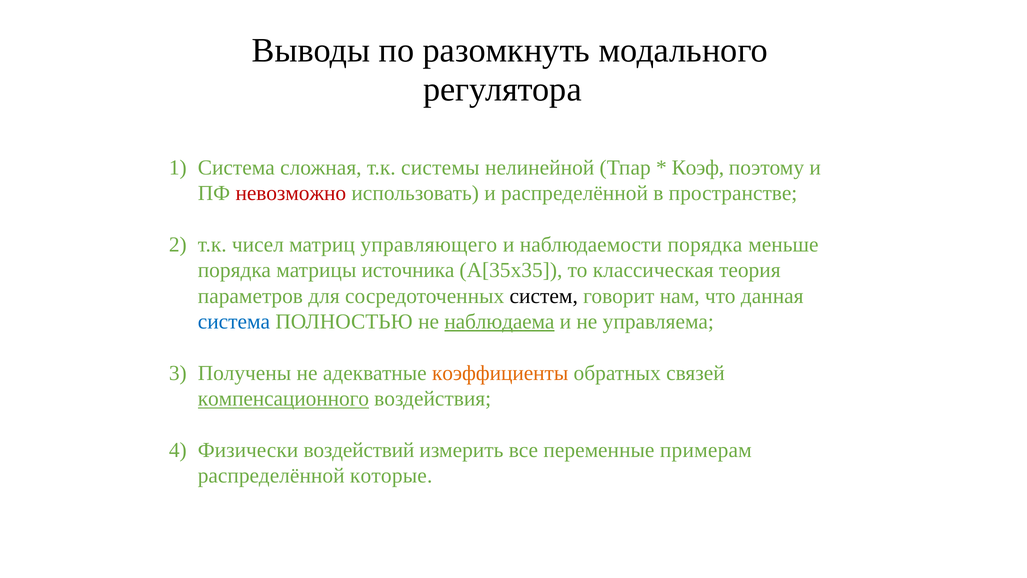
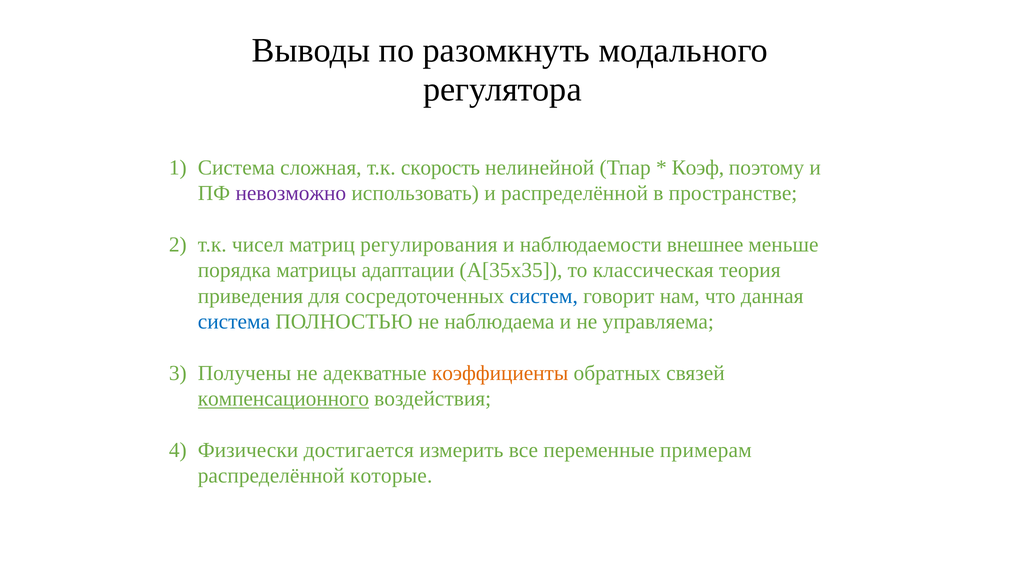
системы: системы -> скорость (441, 167)
невозможно colour: red -> purple (291, 193)
управляющего: управляющего -> регулирования (429, 244)
наблюдаемости порядка: порядка -> внешнее (705, 244)
источника: источника -> адаптации (408, 270)
параметров: параметров -> приведения (250, 296)
систем colour: black -> blue (544, 296)
наблюдаема underline: present -> none (499, 322)
воздействий: воздействий -> достигается (359, 450)
